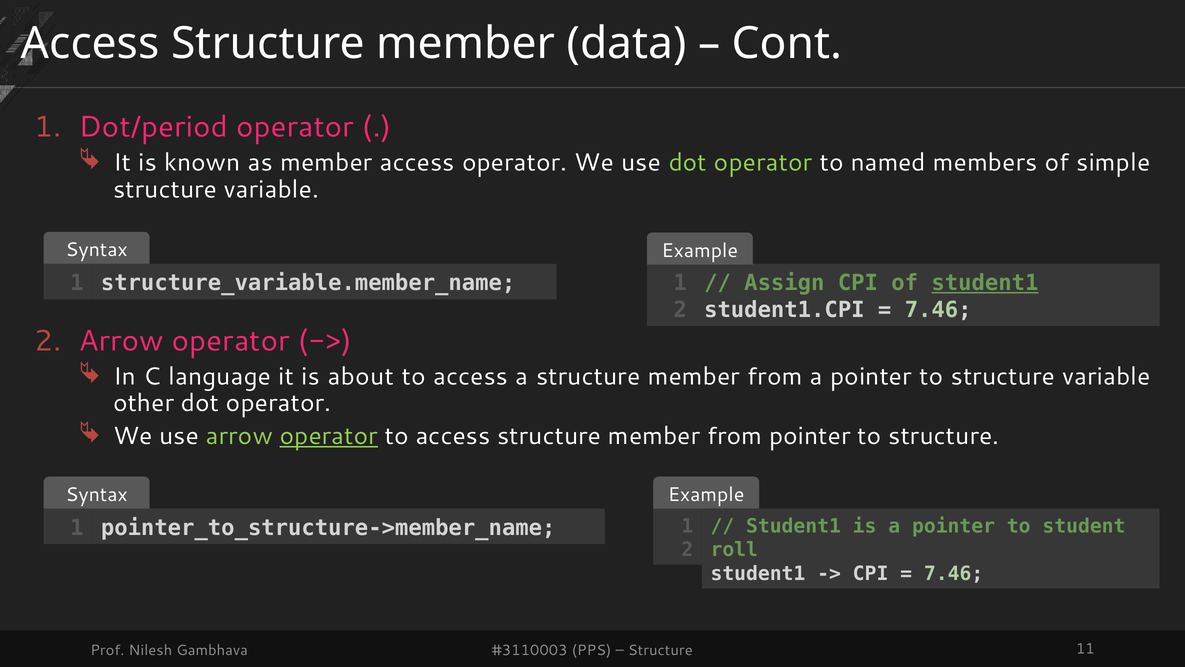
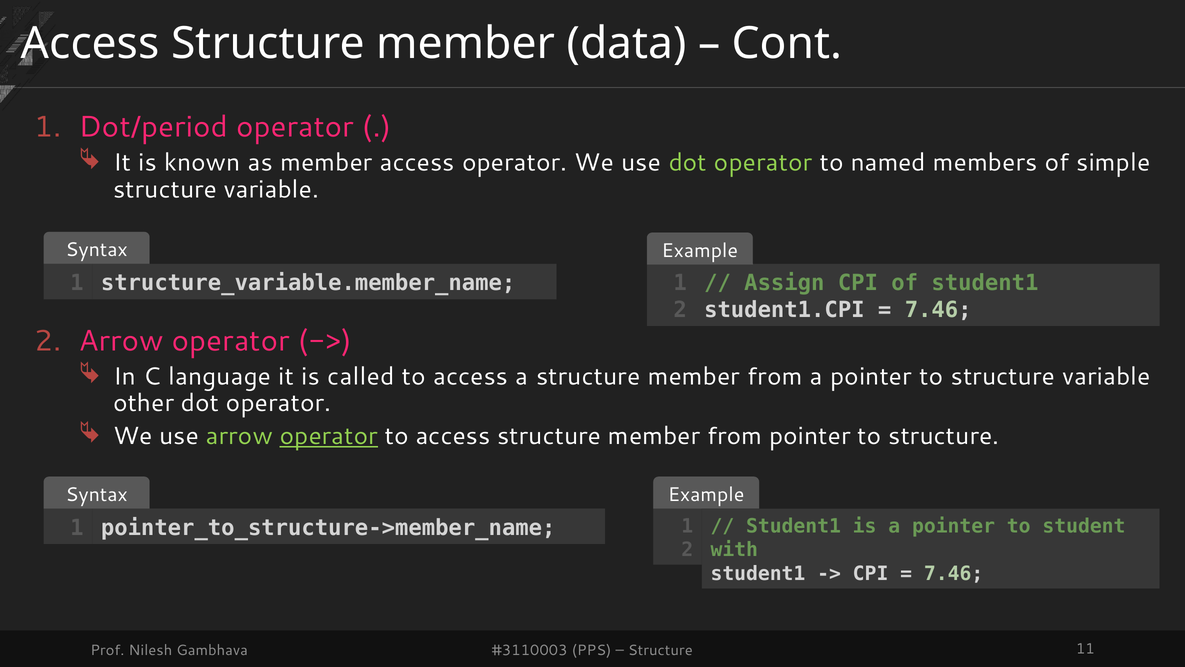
student1 underline: present -> none (985, 283)
about: about -> called (361, 376)
roll: roll -> with (734, 550)
